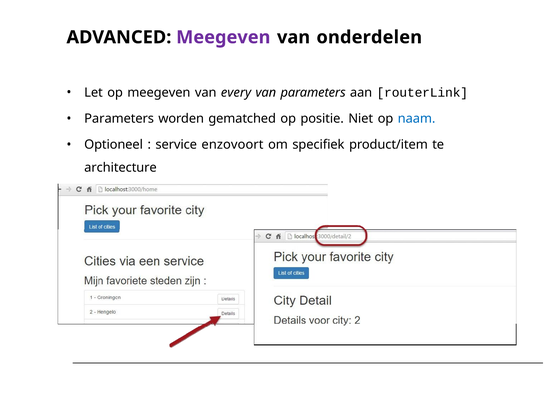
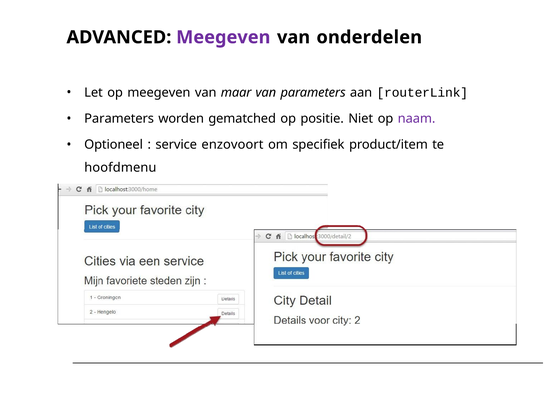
every: every -> maar (236, 92)
naam colour: blue -> purple (417, 119)
architecture: architecture -> hoofdmenu (120, 168)
